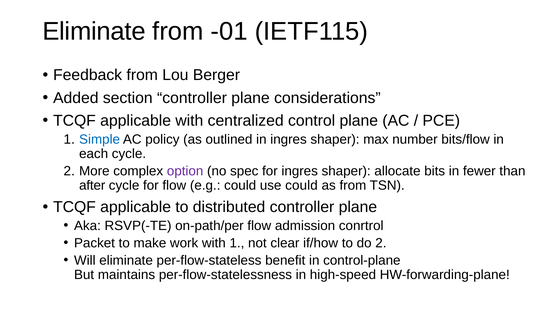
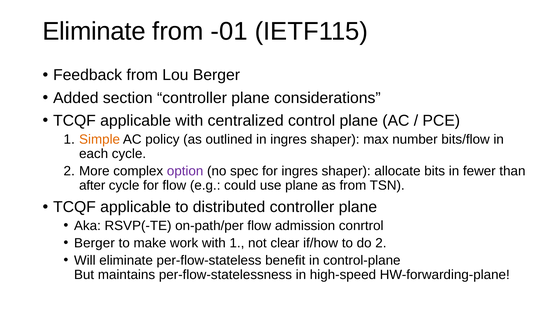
Simple colour: blue -> orange (100, 140)
use could: could -> plane (302, 186)
Packet: Packet -> Berger (94, 243)
